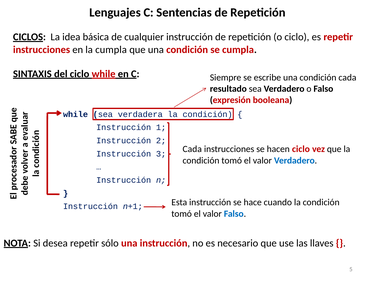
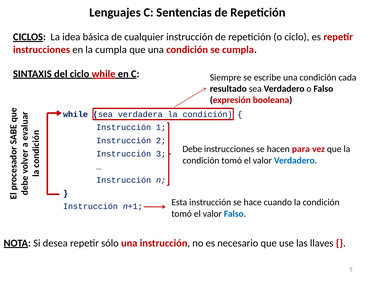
Cada: Cada -> Debe (192, 149)
hacen ciclo: ciclo -> para (301, 149)
